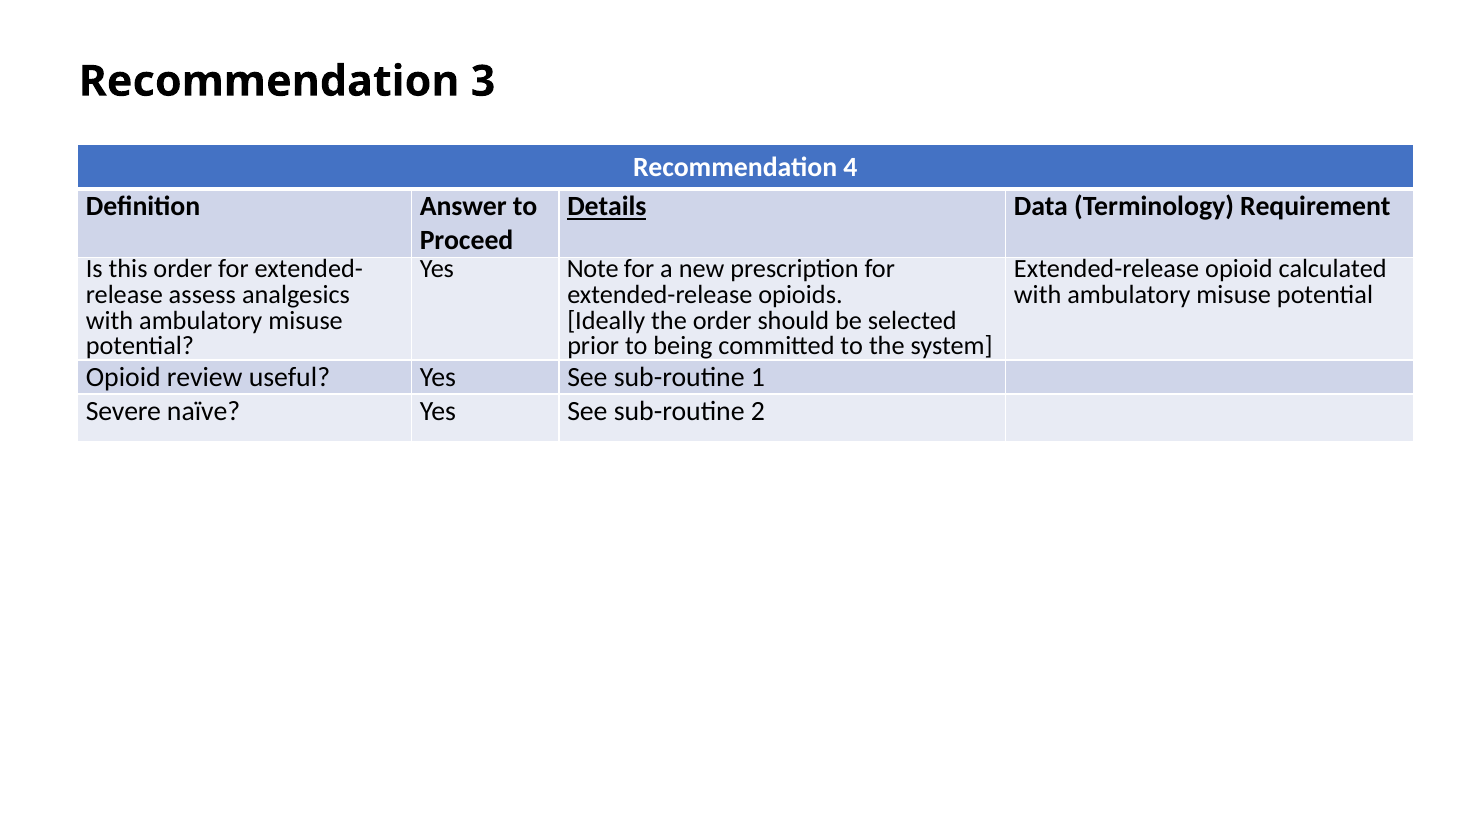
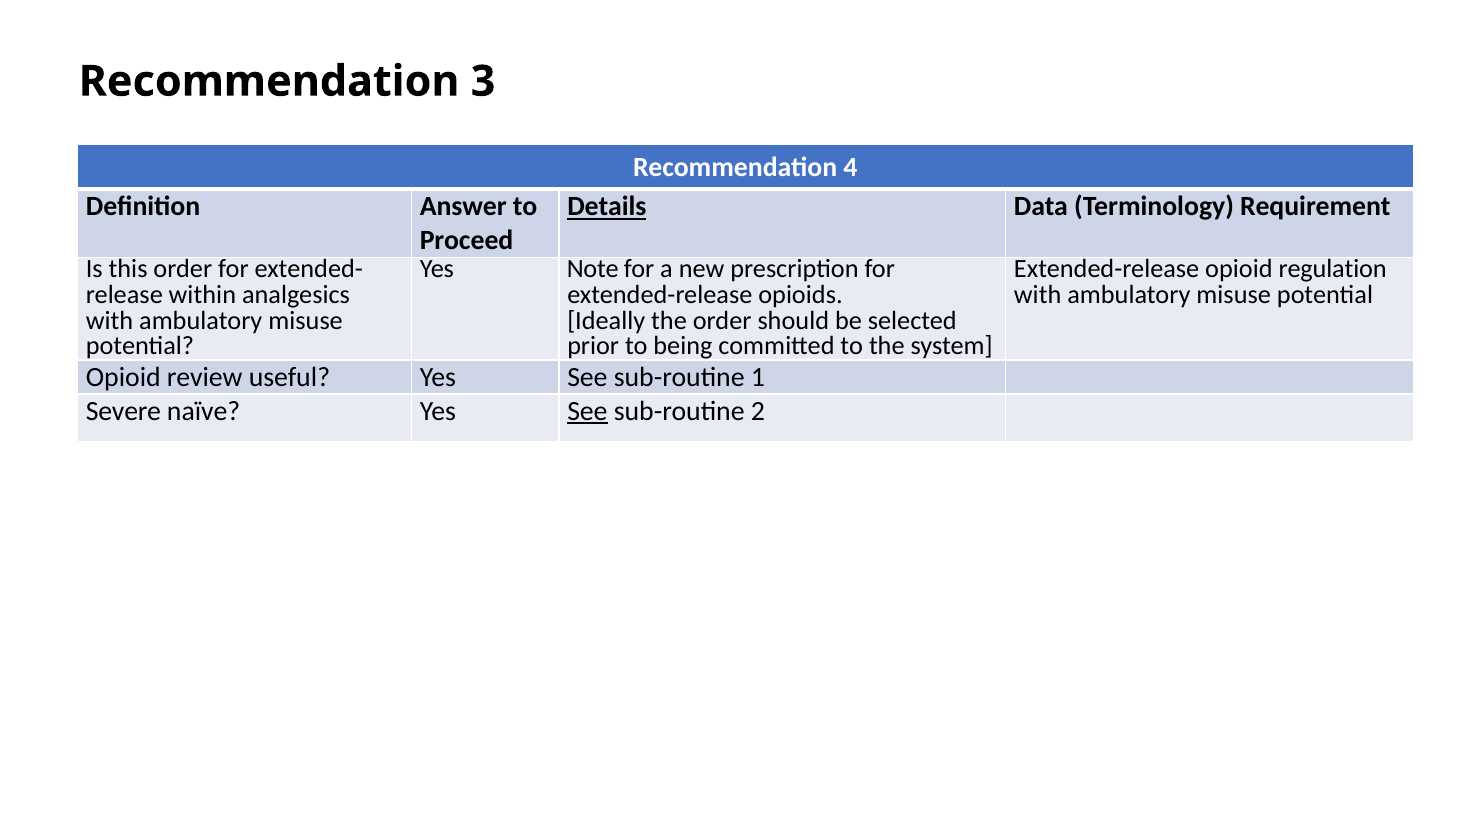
calculated: calculated -> regulation (1333, 269)
assess: assess -> within (202, 295)
See underline: none -> present (587, 411)
